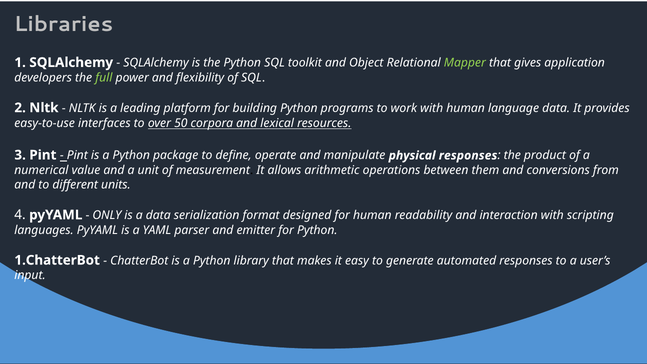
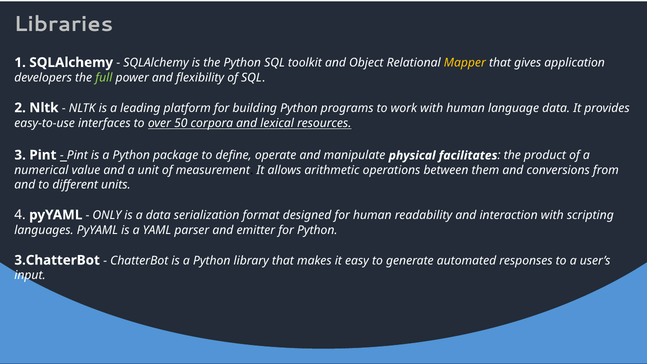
Mapper colour: light green -> yellow (465, 63)
physical responses: responses -> facilitates (468, 155)
1.ChatterBot: 1.ChatterBot -> 3.ChatterBot (57, 260)
